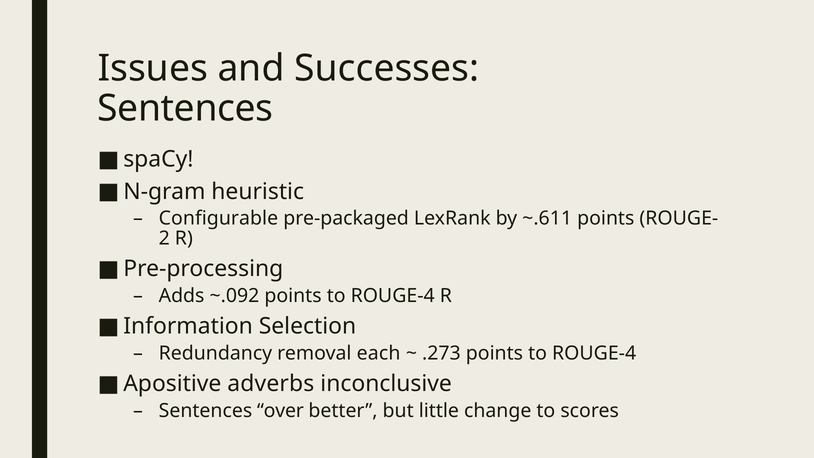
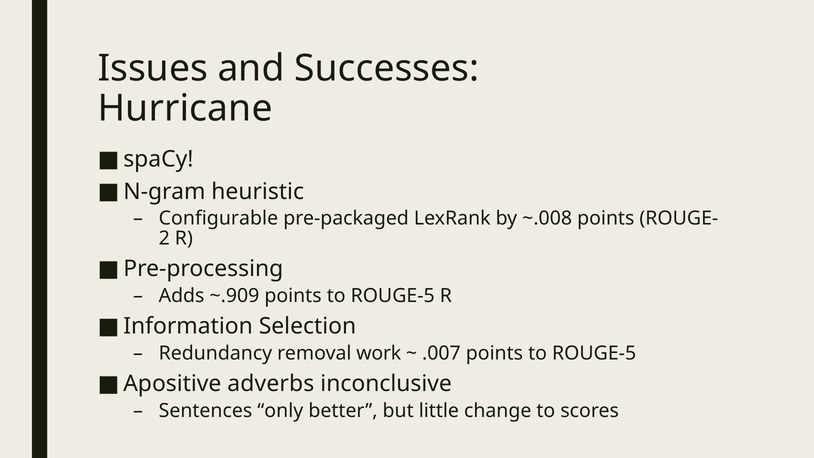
Sentences: Sentences -> Hurricane (185, 108)
~.611: ~.611 -> ~.008 (547, 218)
~.092: ~.092 -> ~.909 (234, 296)
ROUGE-4: ROUGE-4 -> ROUGE-5 (393, 296)
each: each -> work (379, 353)
.273: .273 -> .007 (441, 353)
ROUGE-4: ROUGE-4 -> ROUGE-5 (594, 353)
over: over -> only (280, 411)
